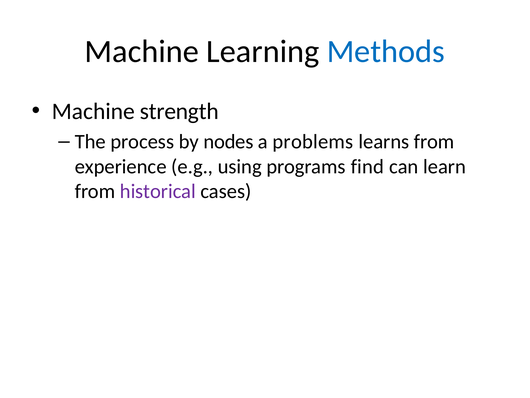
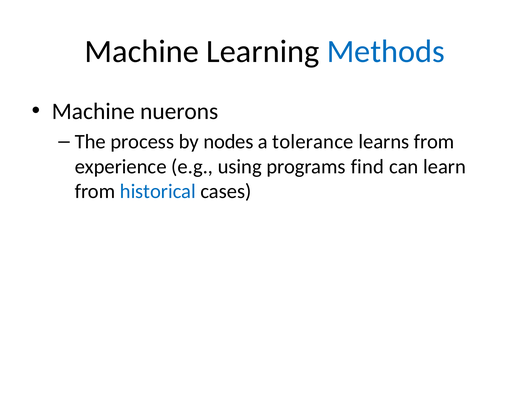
strength: strength -> nuerons (179, 111)
problems: problems -> tolerance (313, 142)
historical colour: purple -> blue (158, 191)
